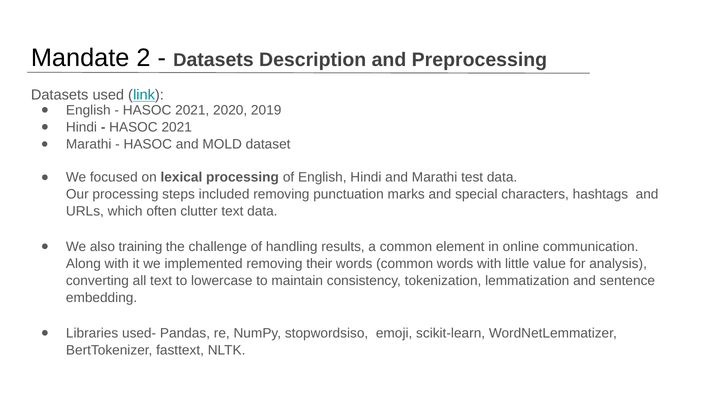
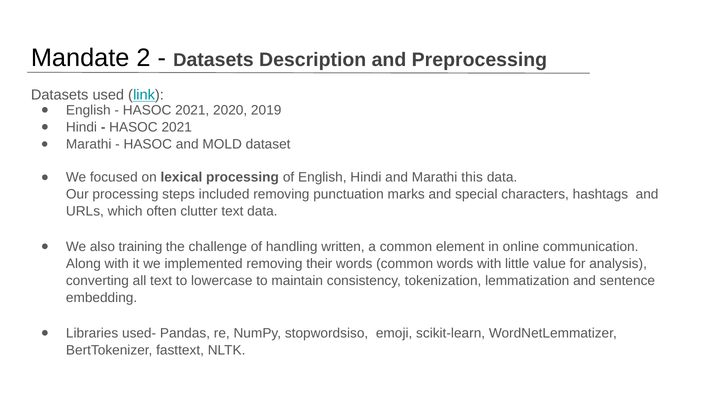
test: test -> this (472, 178)
results: results -> written (343, 247)
